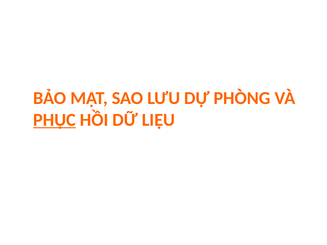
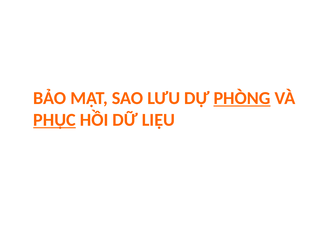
PHÒNG underline: none -> present (242, 98)
